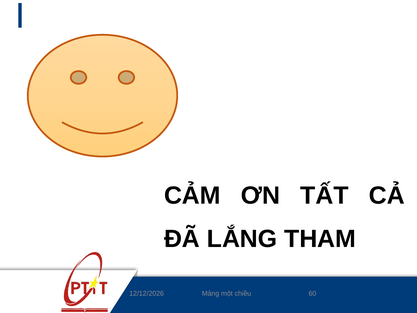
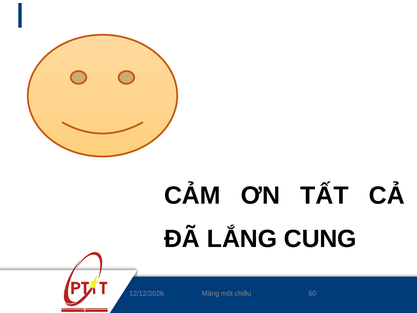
THAM: THAM -> CUNG (320, 239)
